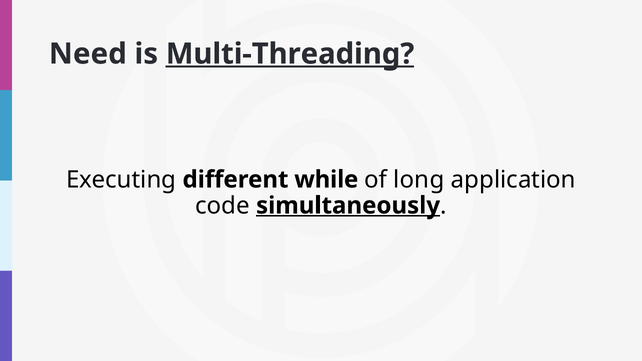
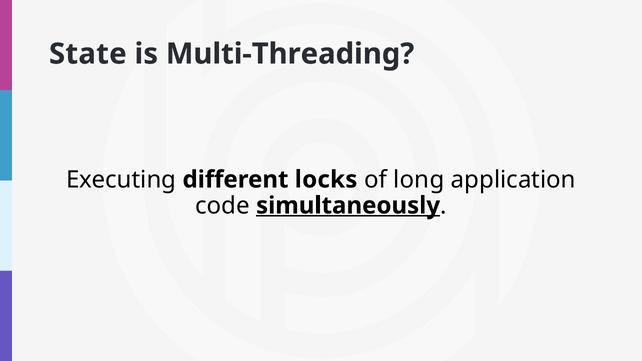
Need: Need -> State (88, 54)
Multi-Threading underline: present -> none (290, 54)
while: while -> locks (326, 180)
